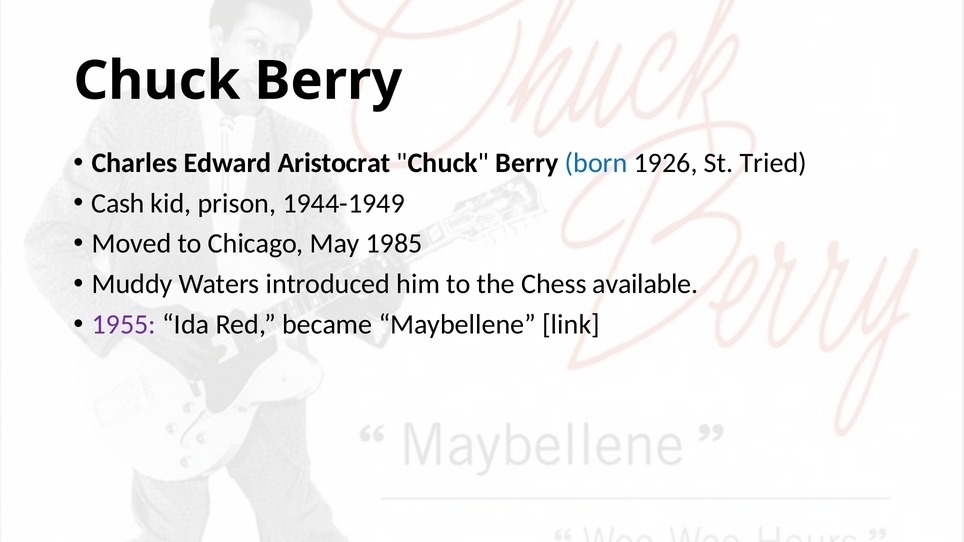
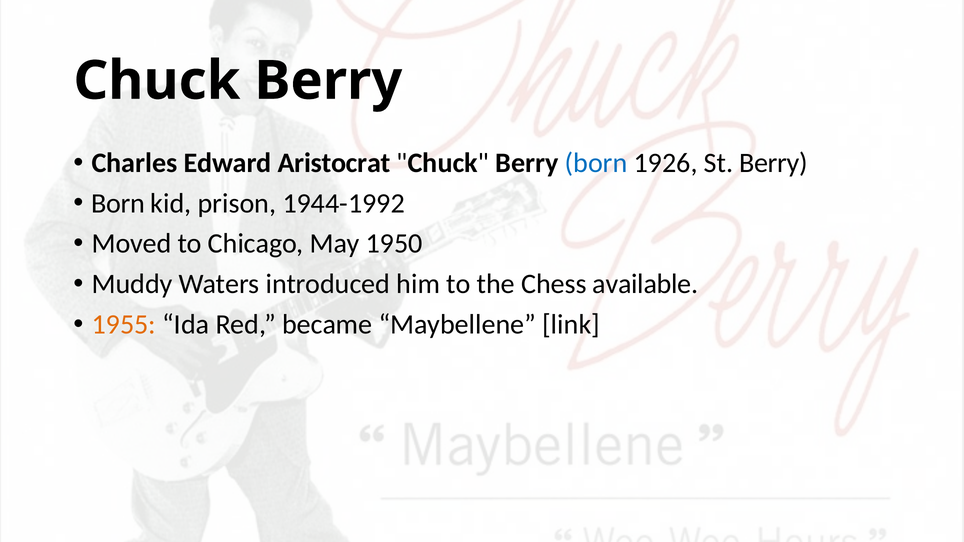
St Tried: Tried -> Berry (773, 163)
Cash: Cash -> Born (118, 203)
1944-1949: 1944-1949 -> 1944-1992 (344, 203)
1985: 1985 -> 1950 (394, 244)
1955 colour: purple -> orange (124, 325)
